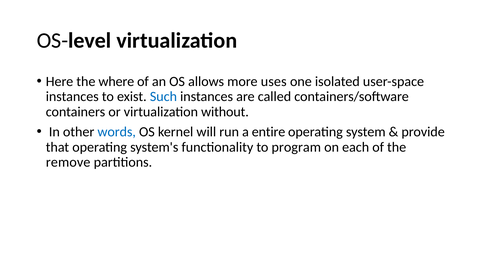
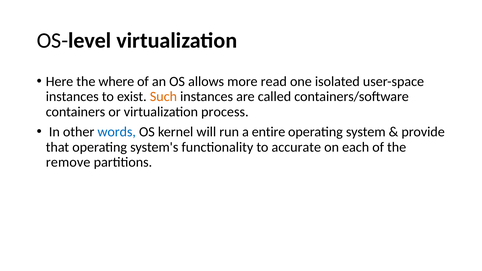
uses: uses -> read (274, 81)
Such colour: blue -> orange (163, 97)
without: without -> process (225, 112)
program: program -> accurate (296, 147)
